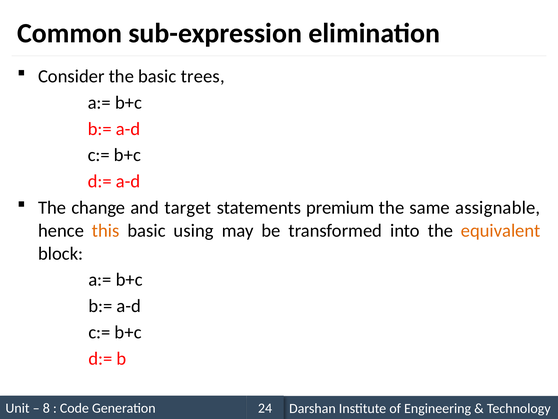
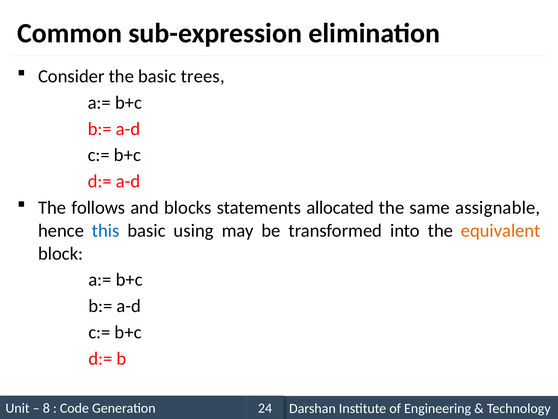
change: change -> follows (98, 207)
target: target -> blocks (188, 207)
premium: premium -> allocated (340, 207)
this colour: orange -> blue (106, 230)
